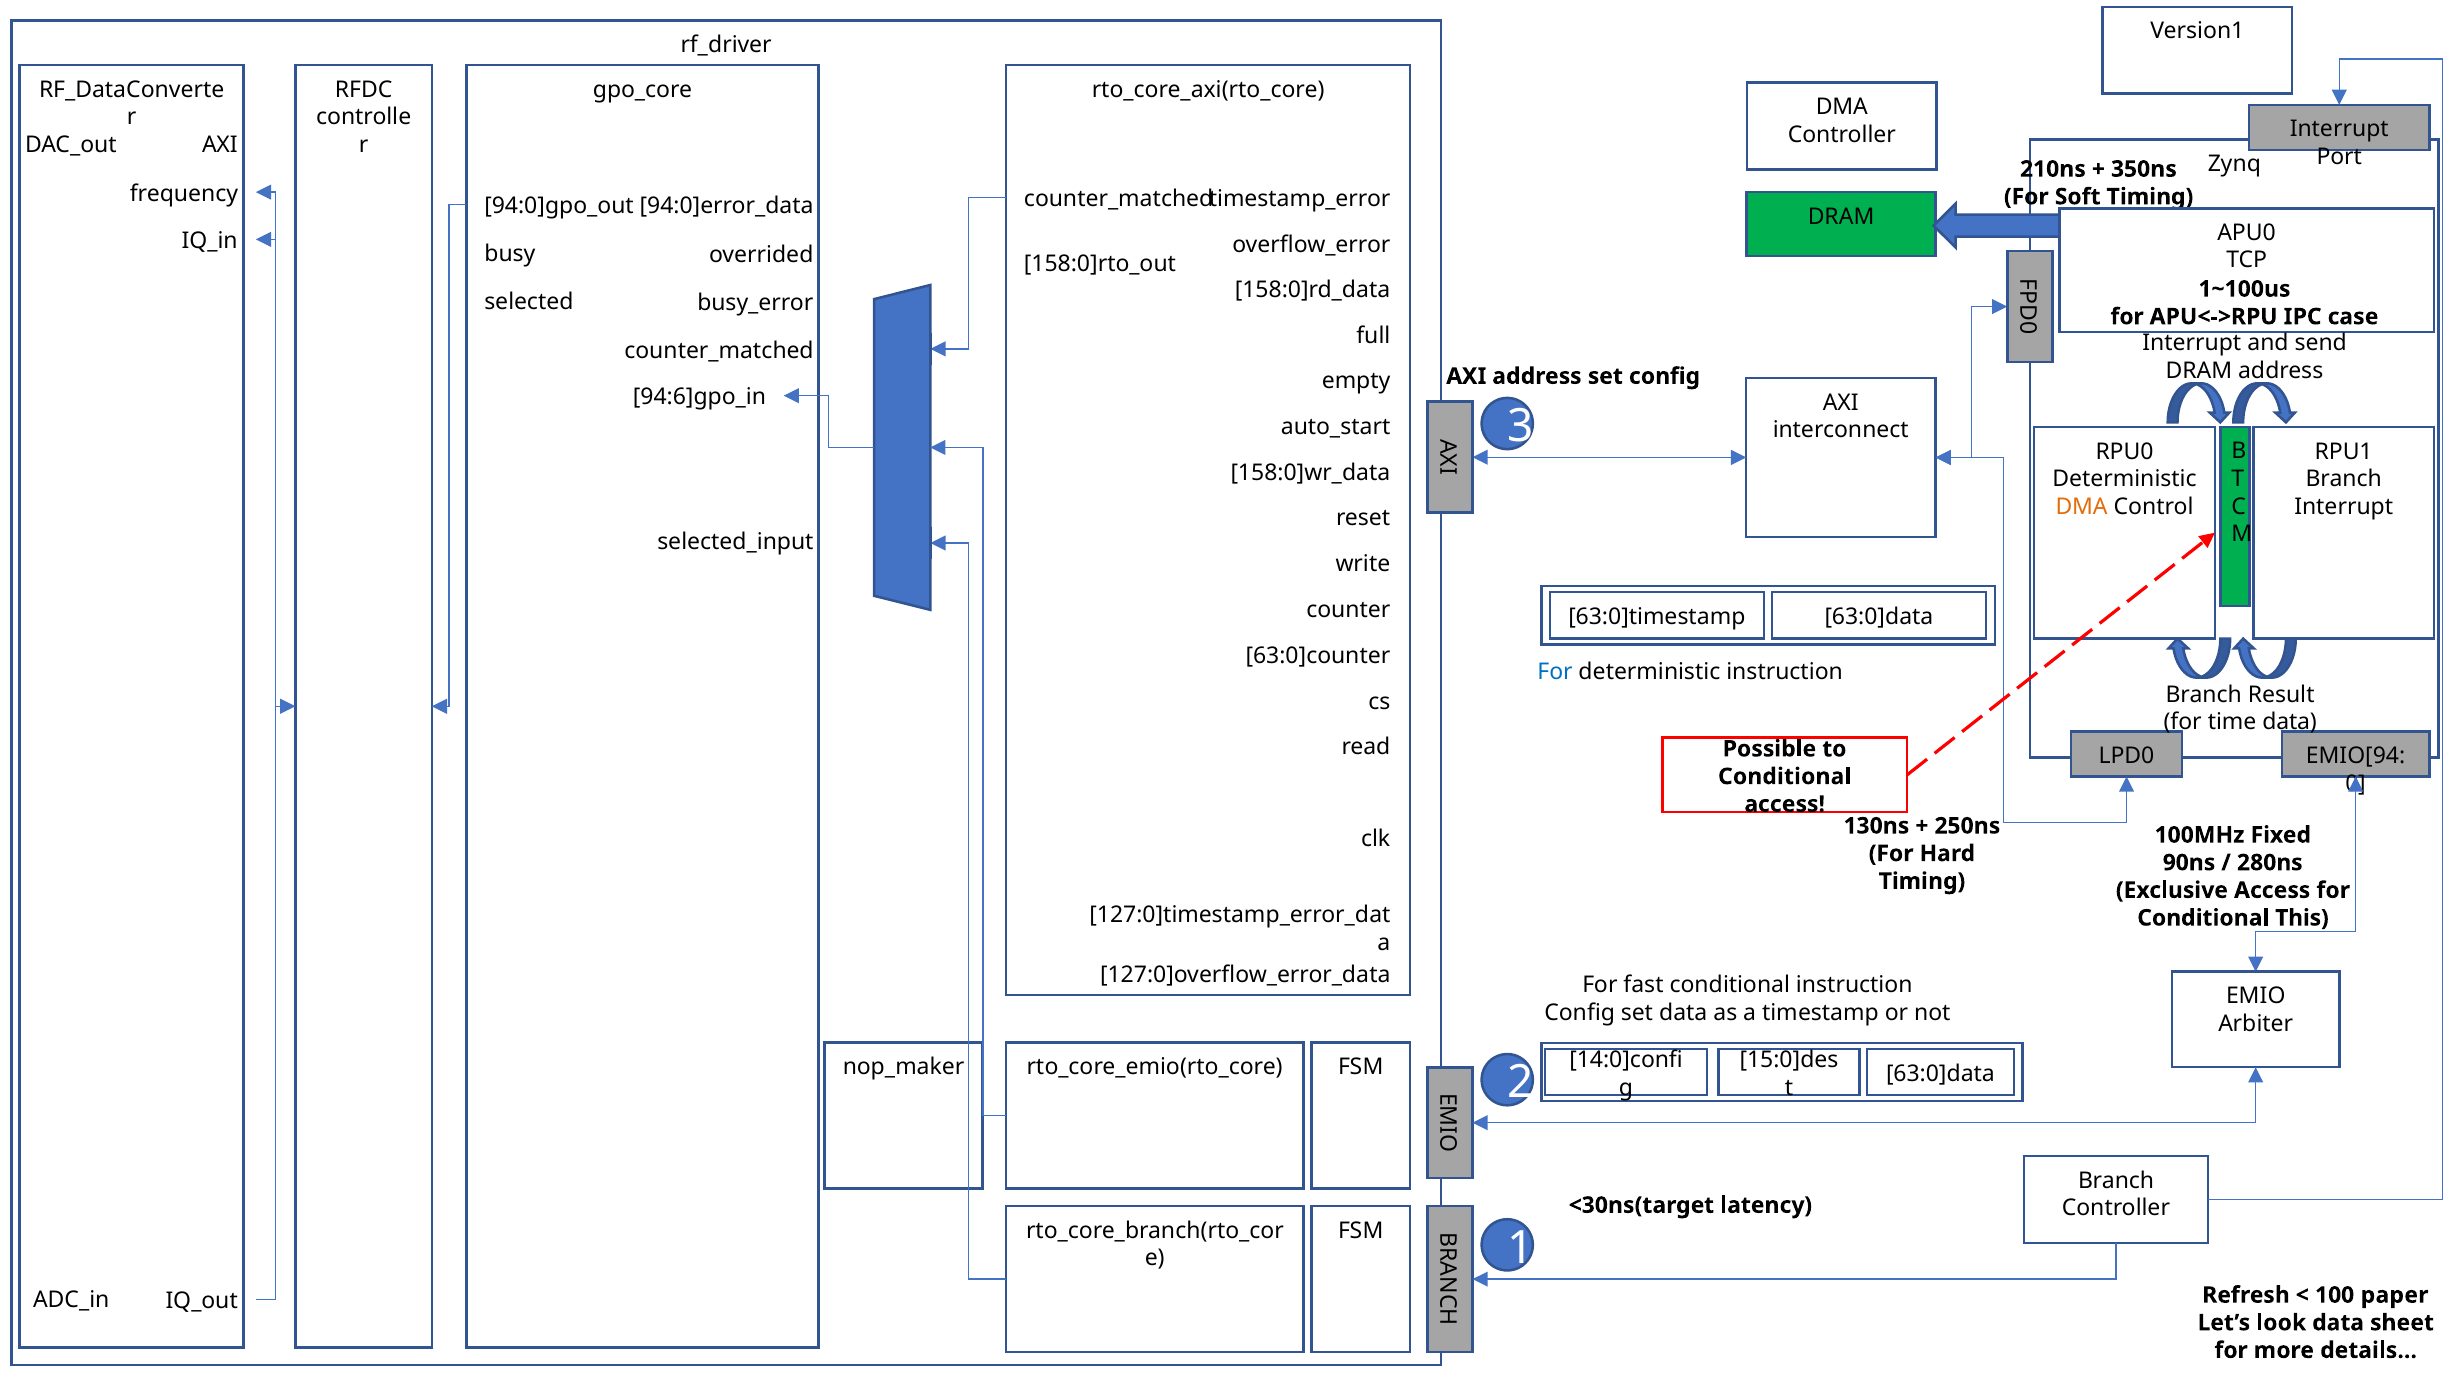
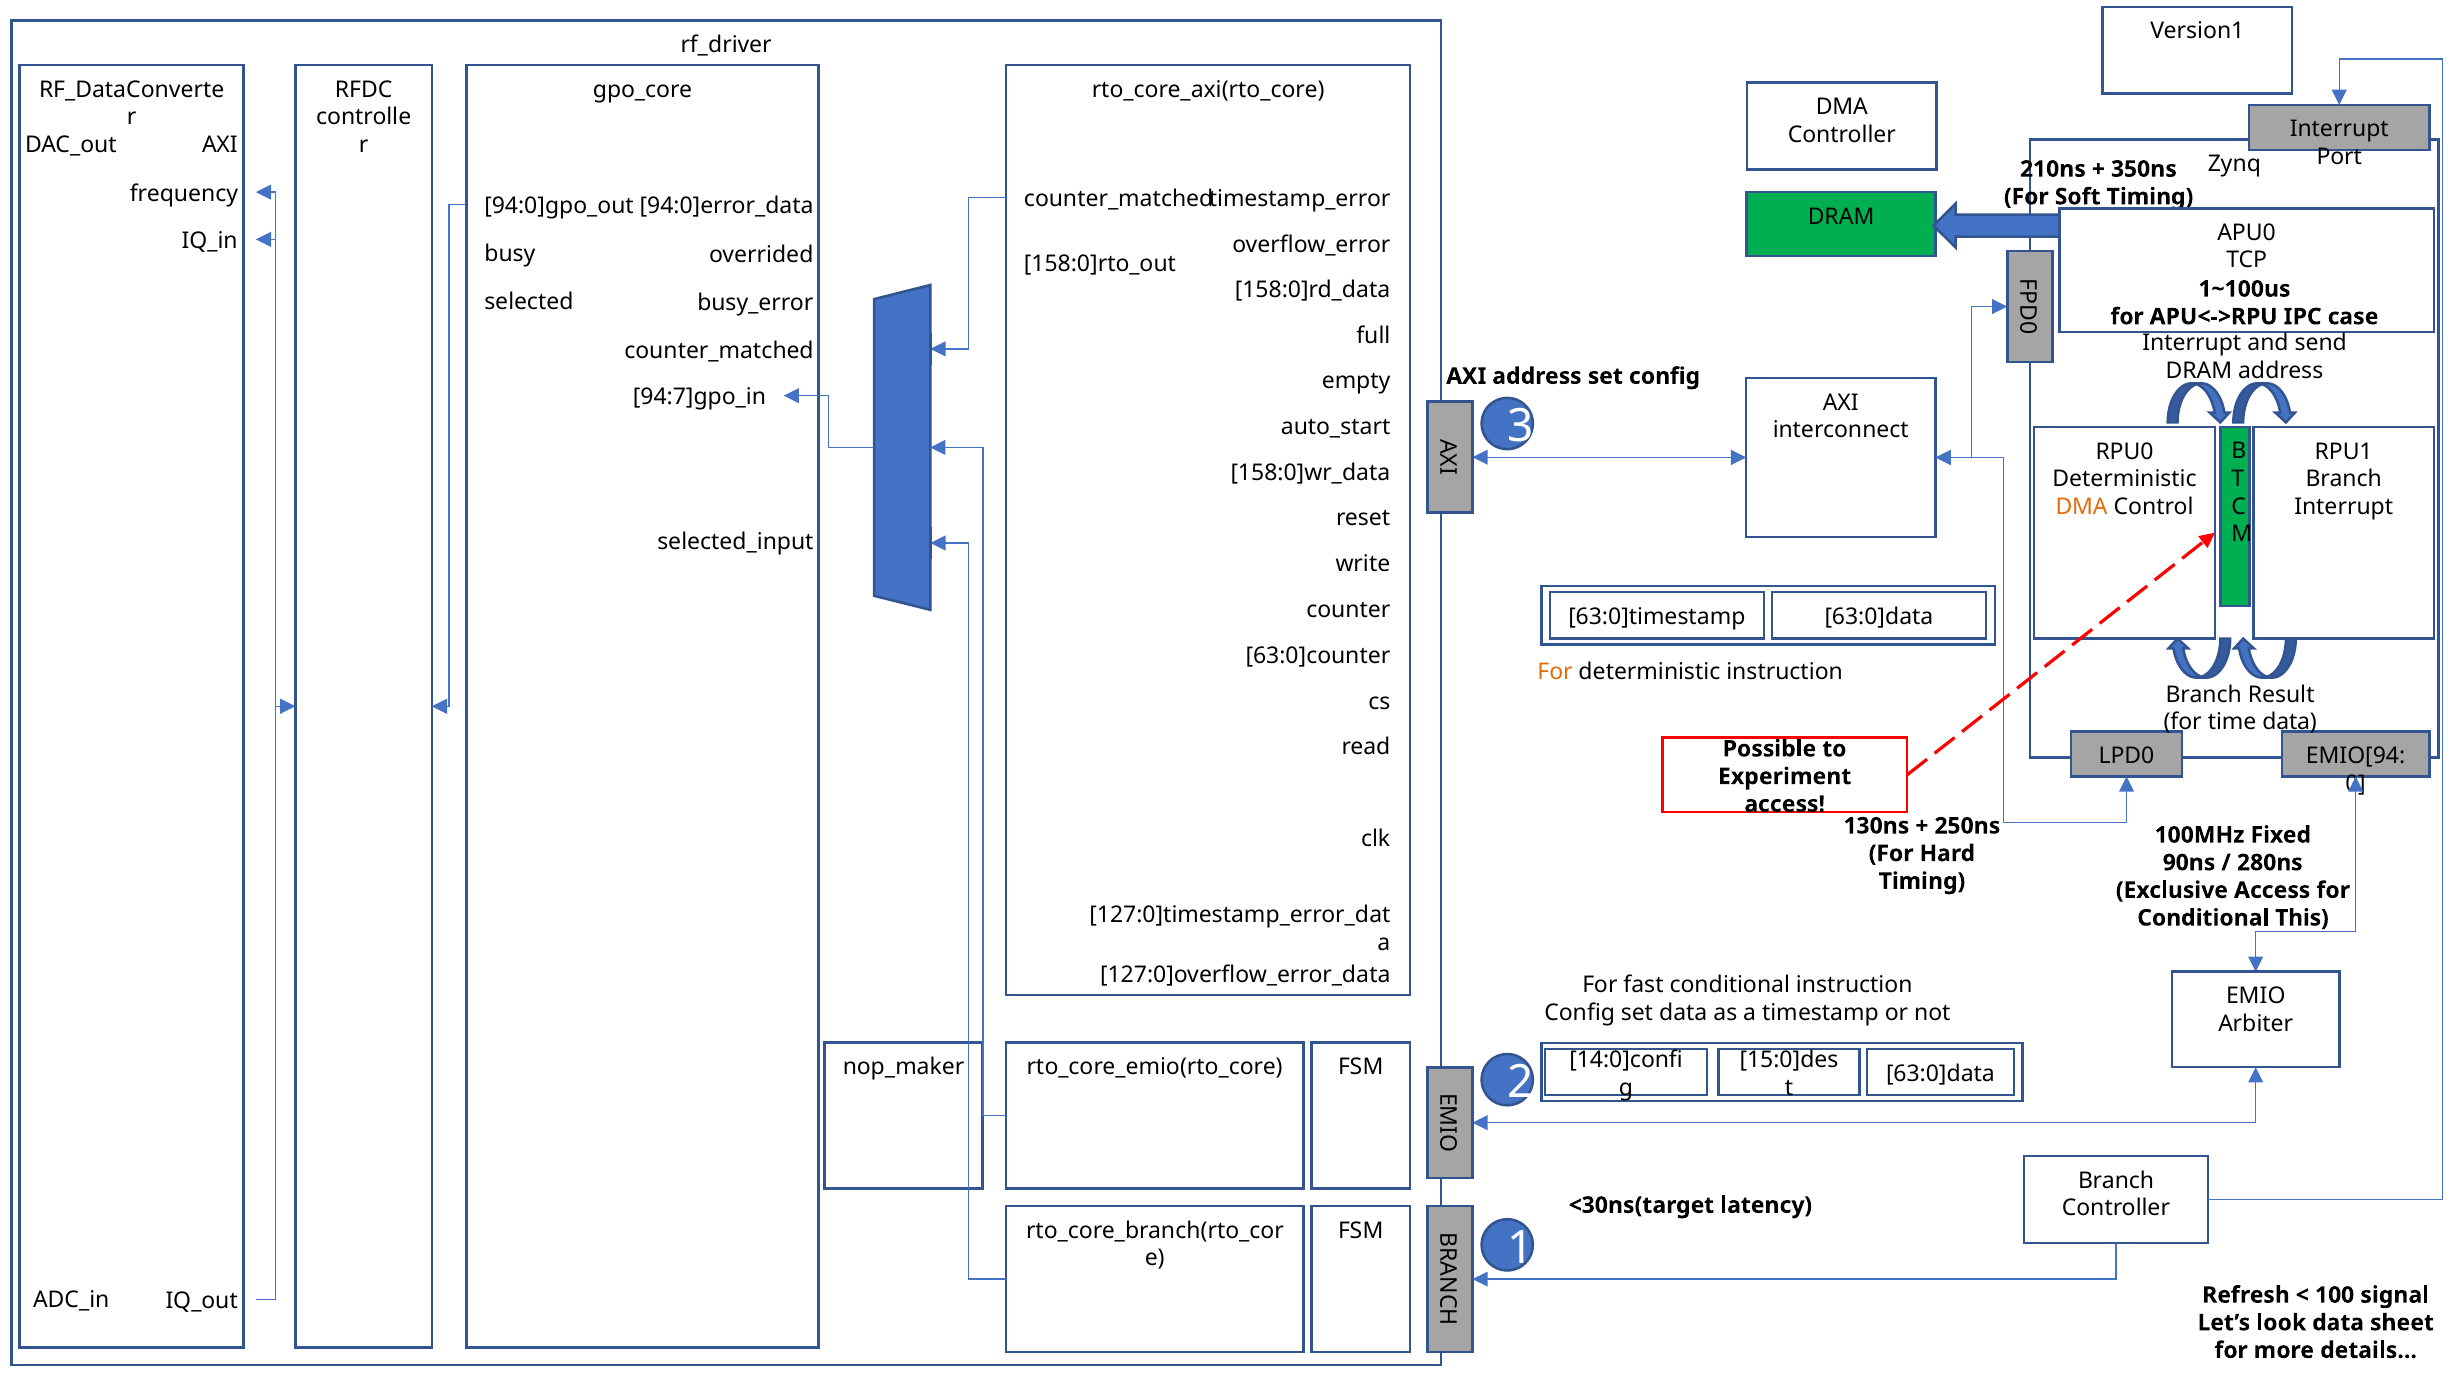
94:6]gpo_in: 94:6]gpo_in -> 94:7]gpo_in (699, 397)
For colour: blue -> orange (1555, 672)
Conditional: Conditional -> Experiment (1785, 777)
paper: paper -> signal (2395, 1295)
